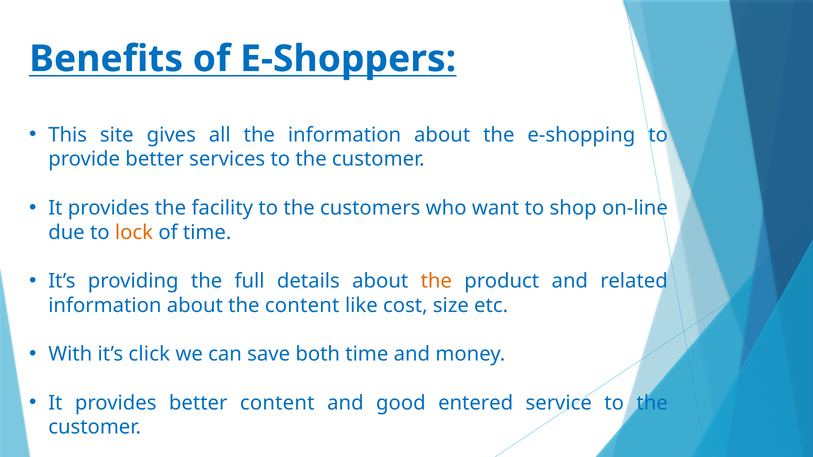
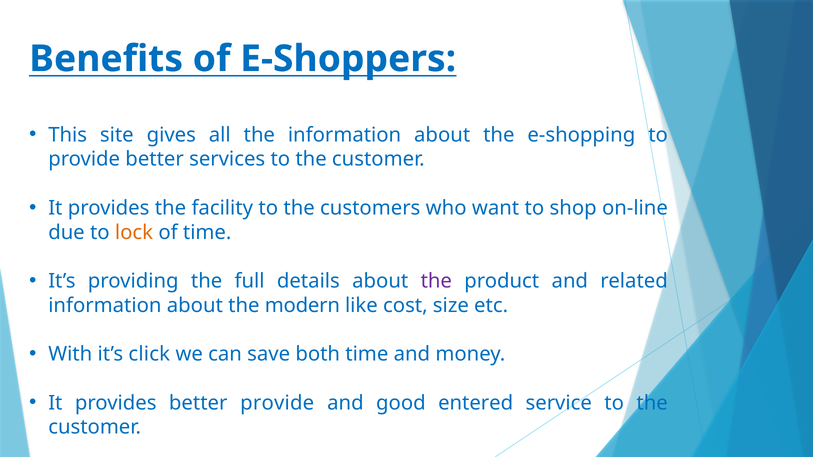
the colour: orange -> purple (436, 281)
the content: content -> modern (302, 306)
better content: content -> provide (277, 403)
